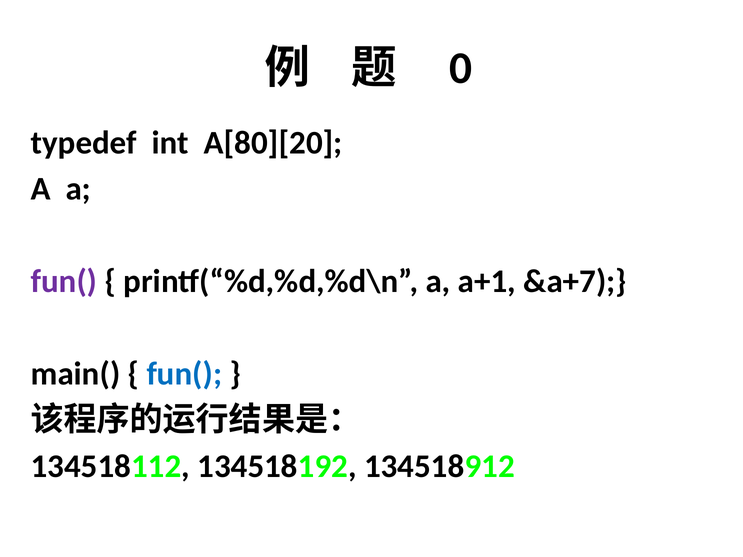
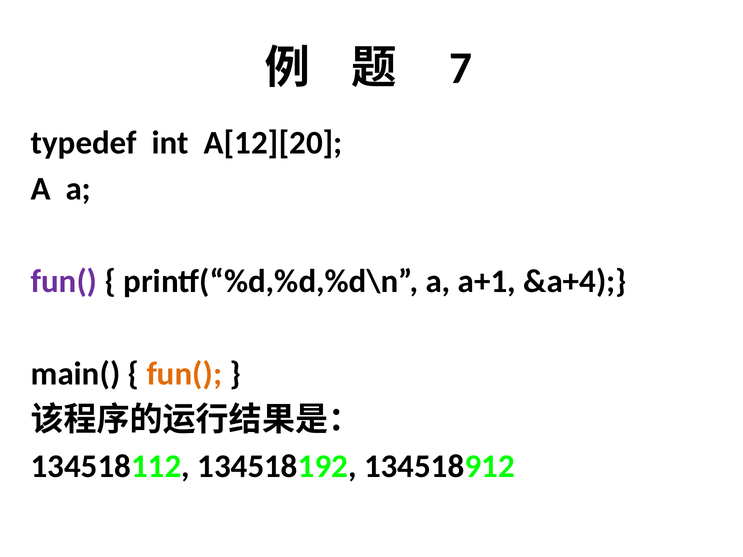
0: 0 -> 7 (461, 68)
A[80][20: A[80][20 -> A[12][20 (273, 143)
&a+7: &a+7 -> &a+4 (575, 281)
fun( colour: blue -> orange (184, 374)
